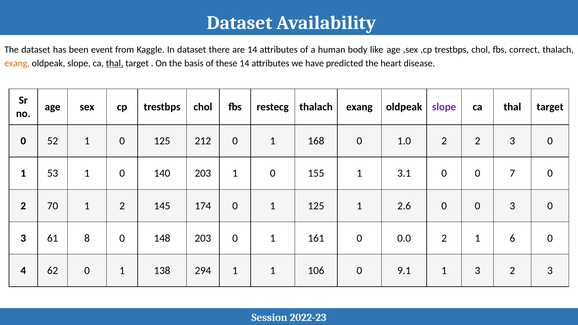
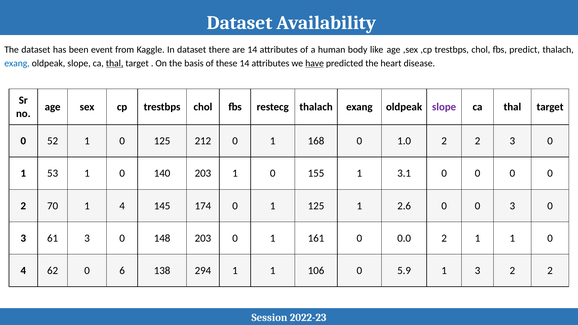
correct: correct -> predict (525, 50)
exang colour: orange -> blue (17, 63)
have underline: none -> present (315, 63)
3.1 0 0 7: 7 -> 0 (512, 173)
1 2: 2 -> 4 (122, 206)
61 8: 8 -> 3 (87, 238)
2 1 6: 6 -> 1 (512, 238)
62 0 1: 1 -> 6 (122, 271)
9.1: 9.1 -> 5.9 (404, 271)
3 2 3: 3 -> 2 (550, 271)
